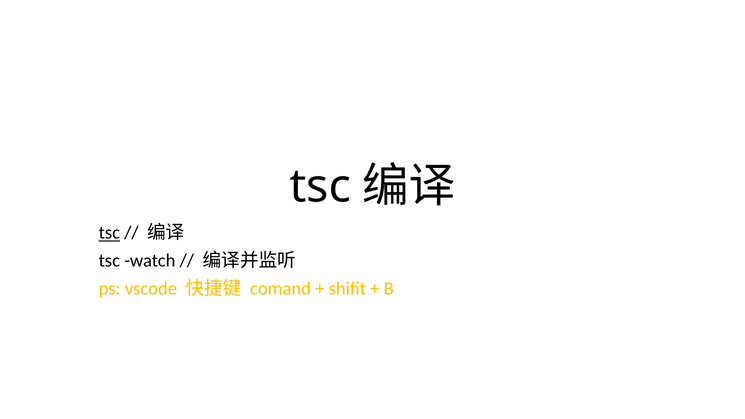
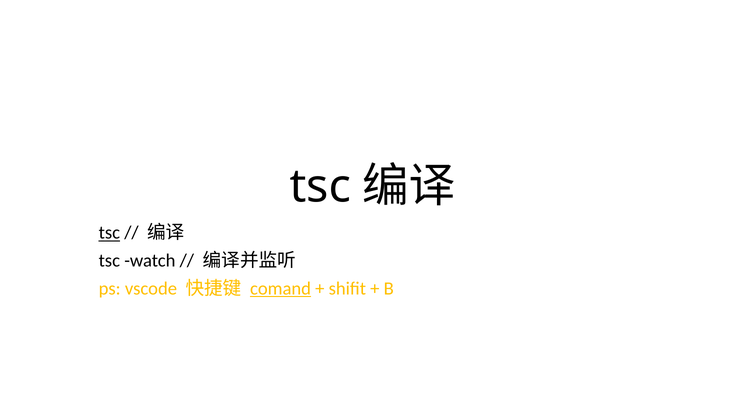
comand underline: none -> present (281, 289)
